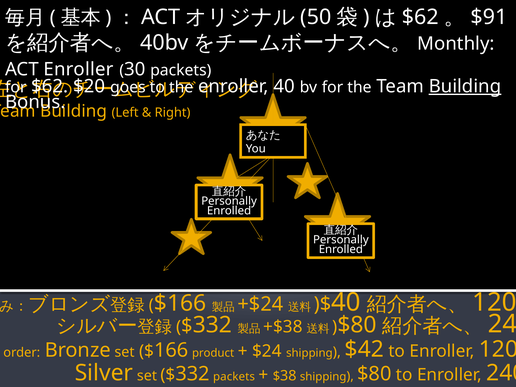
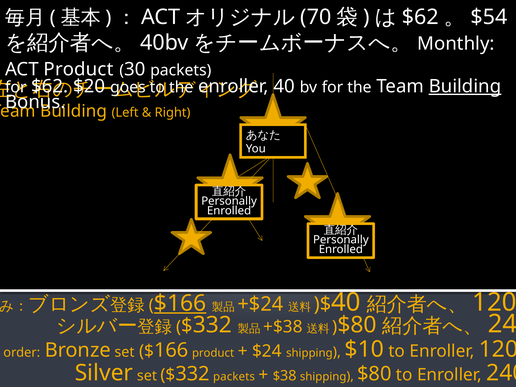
50: 50 -> 70 (316, 17)
$91: $91 -> $54 (489, 17)
ACT Enroller: Enroller -> Product (79, 69)
$166 underline: none -> present (180, 303)
$42: $42 -> $10 (364, 349)
